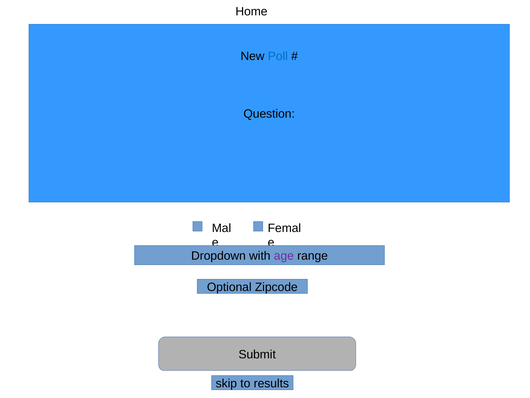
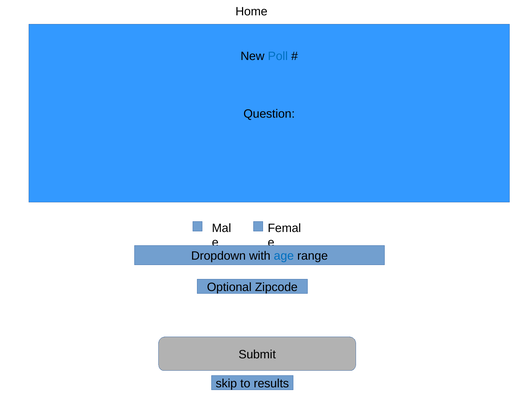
age colour: purple -> blue (284, 256)
